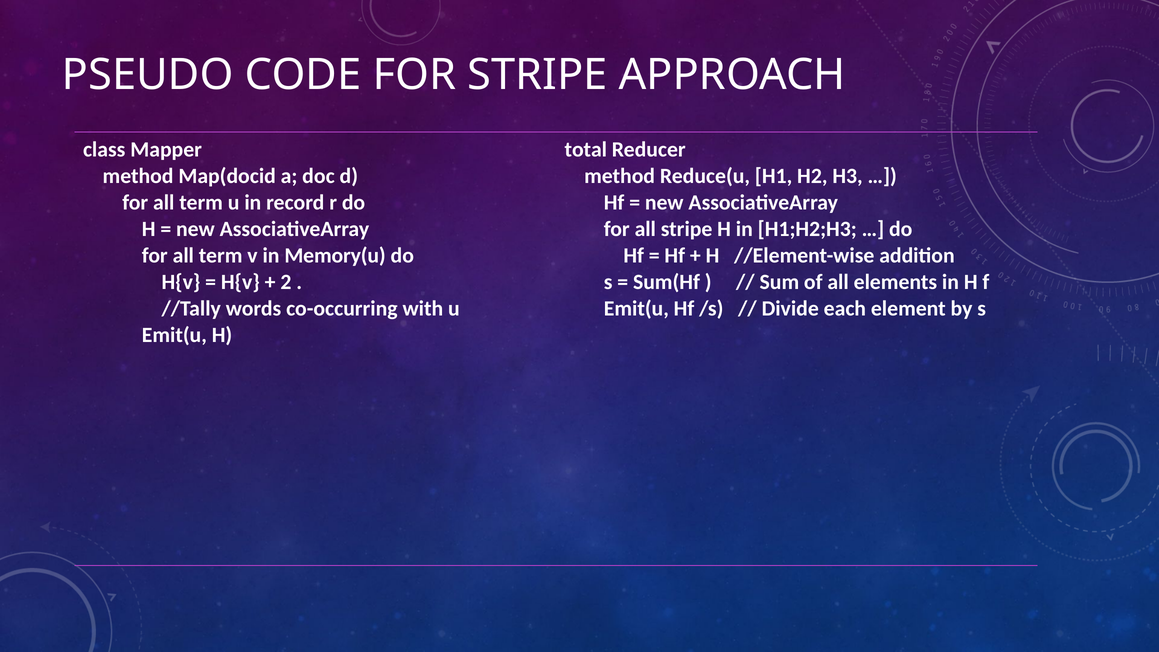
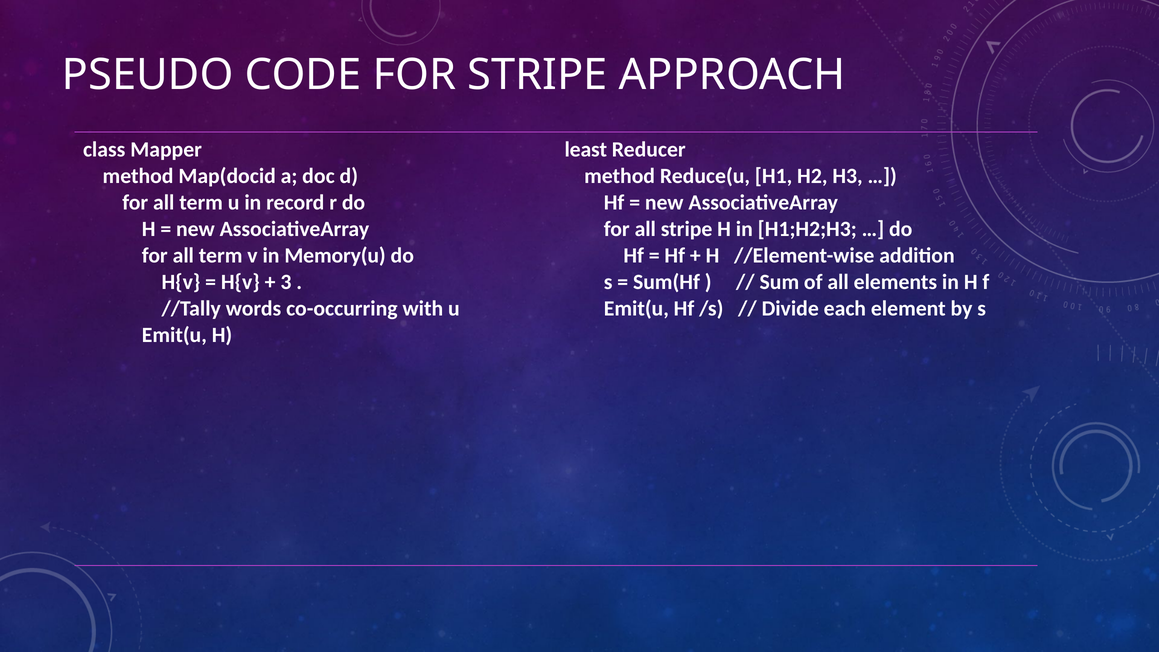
total: total -> least (586, 150)
2: 2 -> 3 (286, 282)
